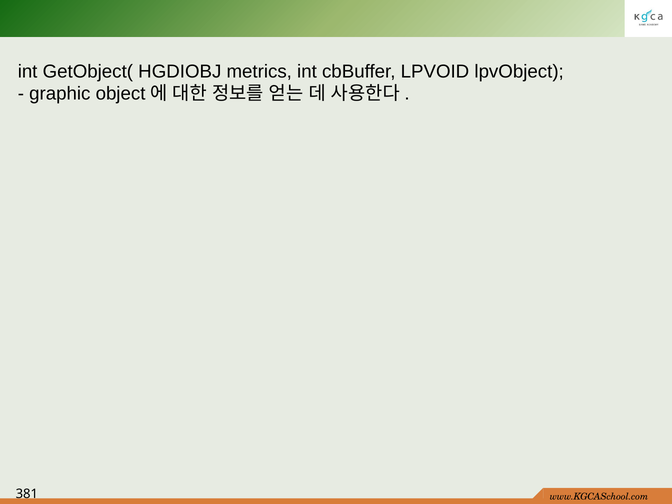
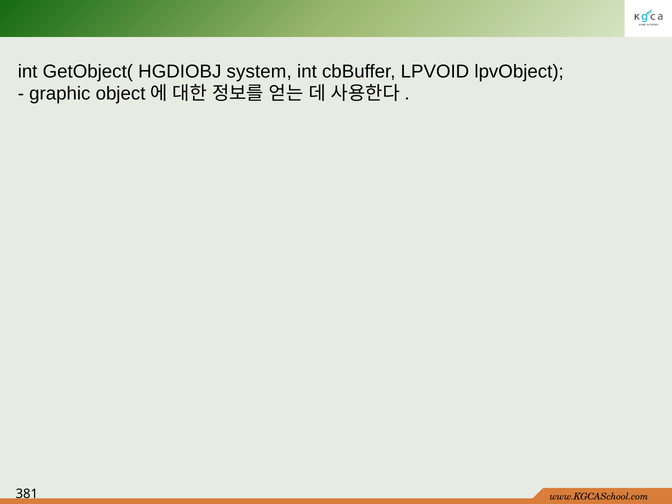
metrics: metrics -> system (259, 71)
